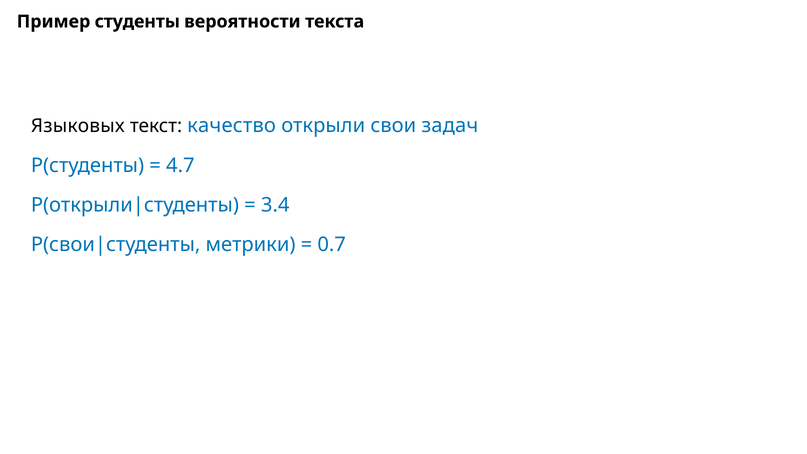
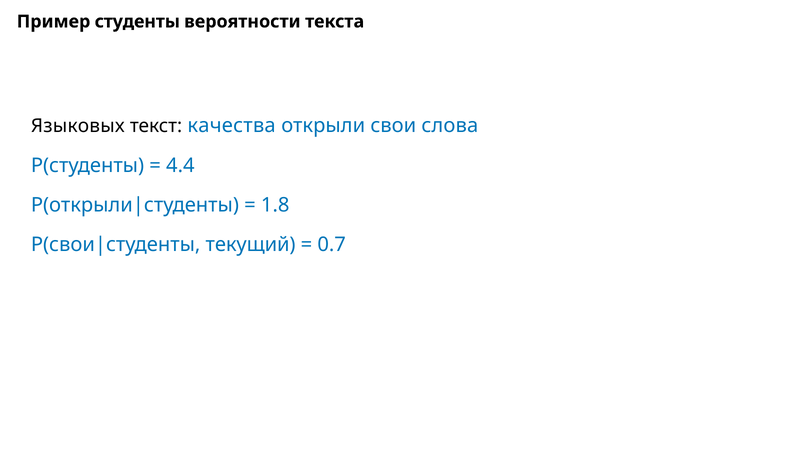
качество: качество -> качества (232, 126)
задач: задач -> слова (450, 126)
4.7: 4.7 -> 4.4 (180, 165)
3.4: 3.4 -> 1.8 (275, 205)
метрики: метрики -> текущий (251, 245)
